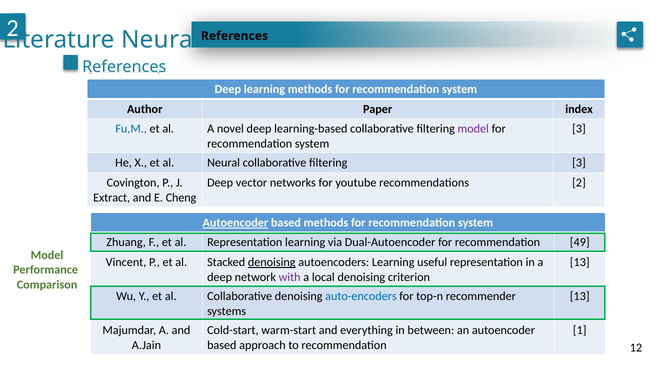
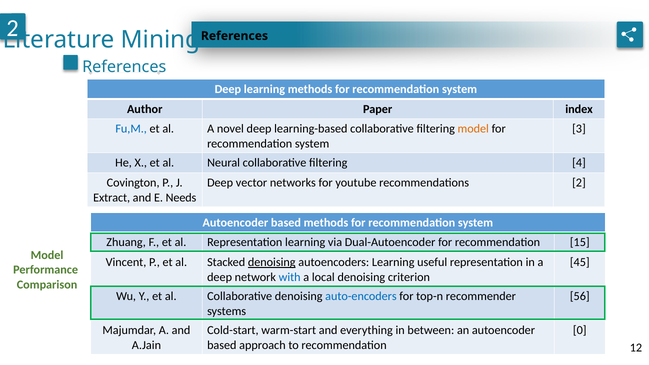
Neural: Neural -> Mining (161, 40)
model colour: purple -> orange (473, 129)
filtering 3: 3 -> 4 (579, 163)
Cheng: Cheng -> Needs (181, 198)
Autoencoder underline: present -> none (235, 223)
49: 49 -> 15 (580, 242)
13: 13 -> 45 (580, 262)
with colour: purple -> blue (290, 277)
13: 13 -> 56 (580, 296)
1: 1 -> 0 (580, 330)
